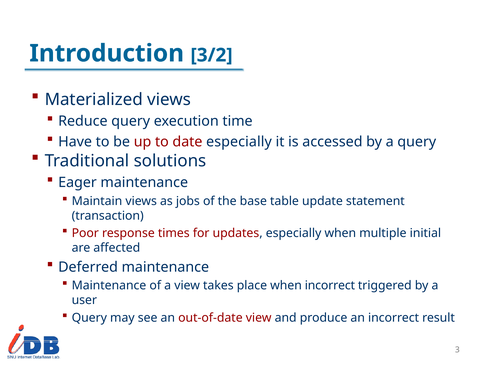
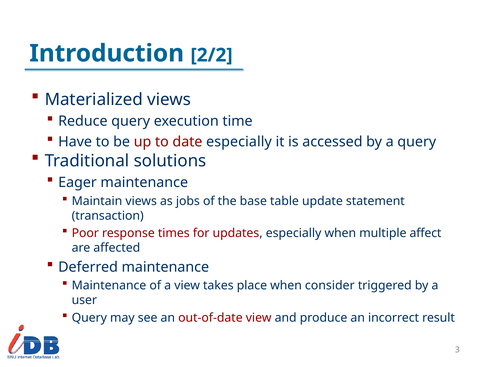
3/2: 3/2 -> 2/2 (212, 55)
initial: initial -> affect (425, 233)
when incorrect: incorrect -> consider (330, 285)
